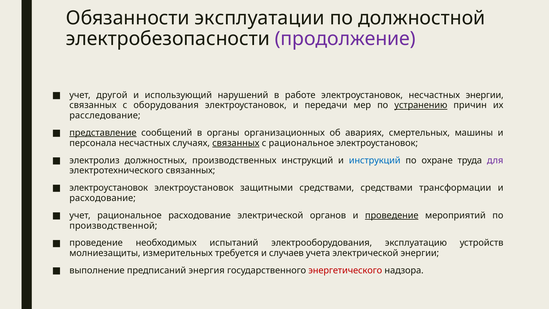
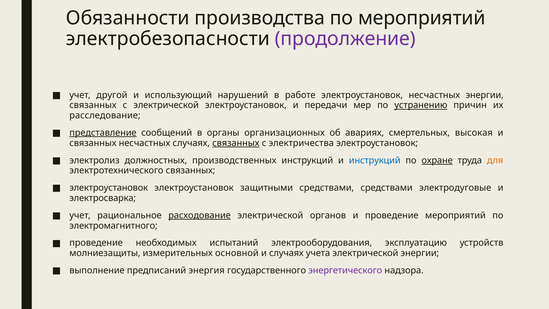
эксплуатации: эксплуатации -> производства (260, 18)
по должностной: должностной -> мероприятий (422, 18)
с оборудования: оборудования -> электрической (166, 105)
машины: машины -> высокая (474, 133)
персонала: персонала -> связанных (93, 143)
с рациональное: рациональное -> электричества (301, 143)
охране underline: none -> present (437, 160)
для colour: purple -> orange (495, 160)
трансформации: трансформации -> электродуговые (455, 188)
расходование: расходование -> электросварка (103, 198)
расходование underline: none -> present (200, 215)
проведение underline: present -> none (392, 215)
производственной: производственной -> электромагнитного (113, 226)
требуется: требуется -> основной (237, 253)
и случаев: случаев -> случаях (286, 253)
энергетического colour: red -> purple (345, 270)
